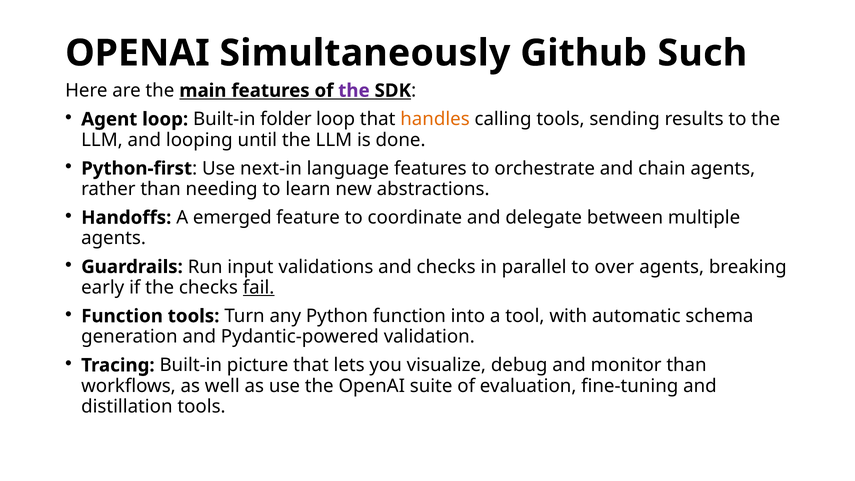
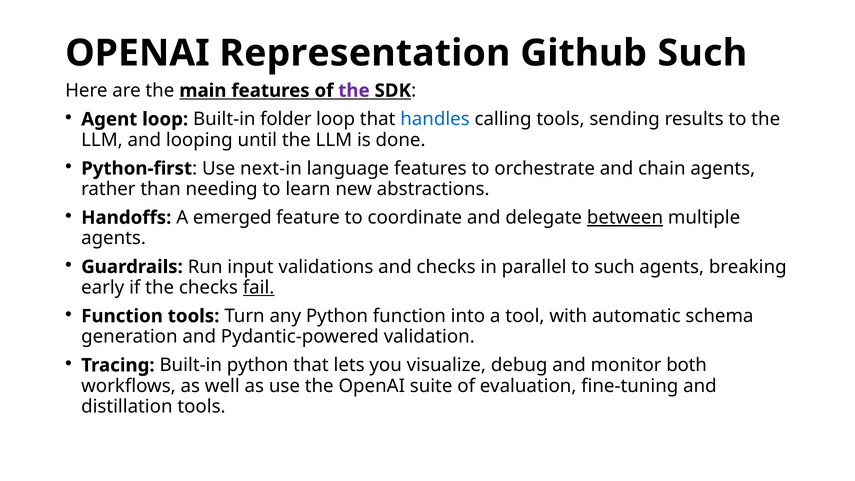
Simultaneously: Simultaneously -> Representation (365, 53)
handles colour: orange -> blue (435, 119)
between underline: none -> present (625, 218)
to over: over -> such (614, 267)
Built-in picture: picture -> python (258, 365)
monitor than: than -> both (687, 365)
